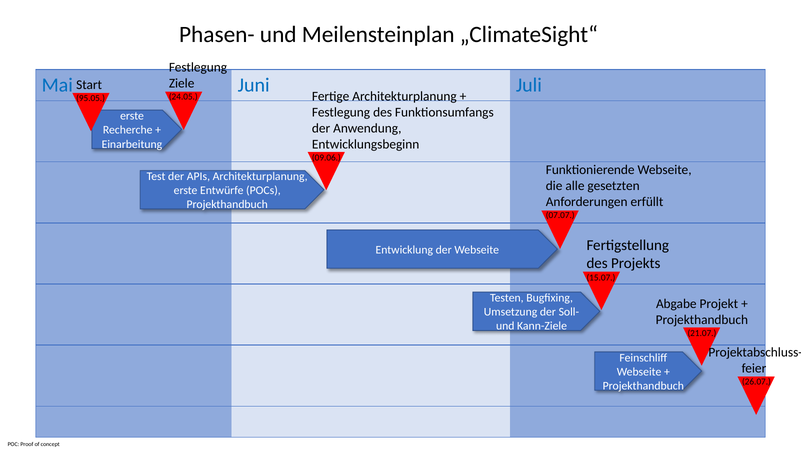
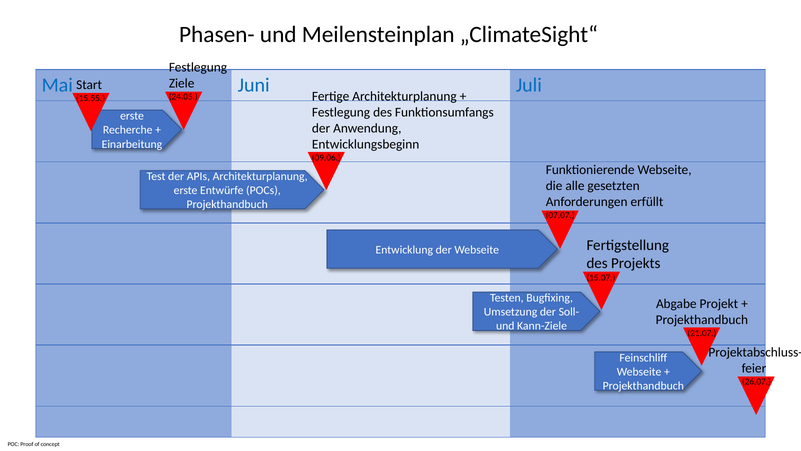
95.05: 95.05 -> 15.55 (91, 98)
